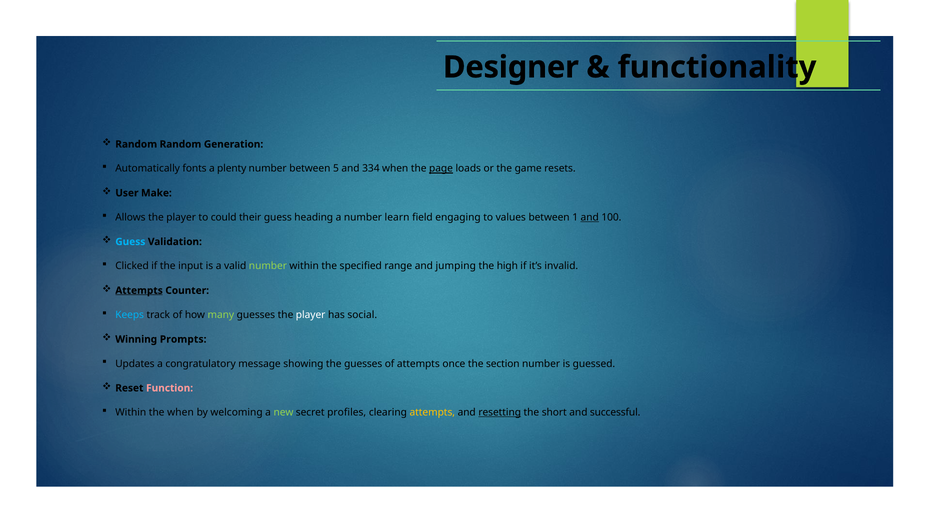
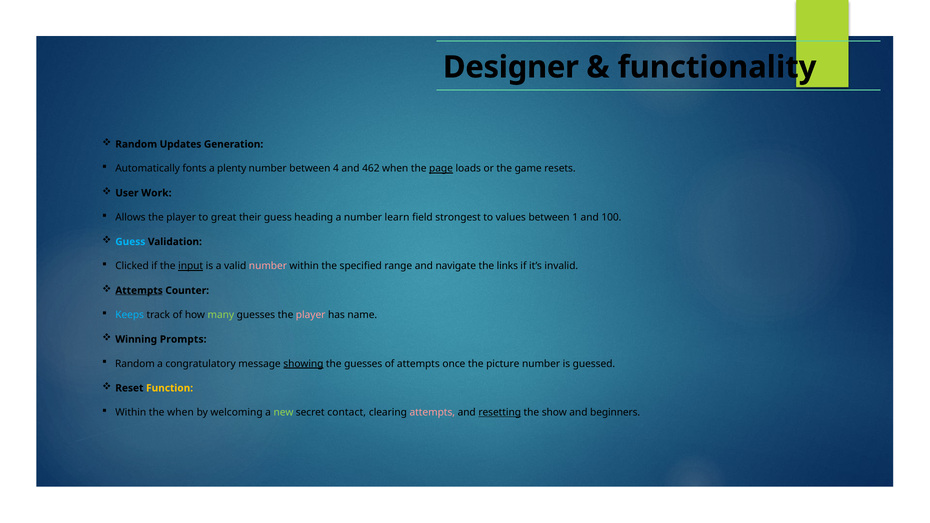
Random Random: Random -> Updates (180, 144)
5: 5 -> 4 (336, 169)
334: 334 -> 462 (371, 169)
Make: Make -> Work (156, 193)
could: could -> great (224, 217)
engaging: engaging -> strongest (458, 217)
and underline: present -> none (590, 217)
input underline: none -> present (191, 266)
number colour: light green -> pink (268, 266)
jumping: jumping -> navigate (456, 266)
high: high -> links (507, 266)
player colour: white -> pink (311, 315)
social: social -> name (362, 315)
Updates: Updates -> Random (135, 364)
showing underline: none -> present (303, 364)
section: section -> picture (503, 364)
Function colour: pink -> yellow (170, 388)
profiles: profiles -> contact (347, 413)
attempts colour: yellow -> pink (432, 413)
short: short -> show (554, 413)
successful: successful -> beginners (615, 413)
